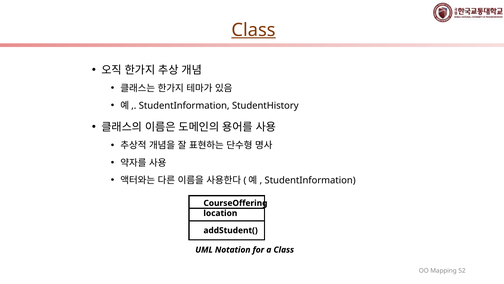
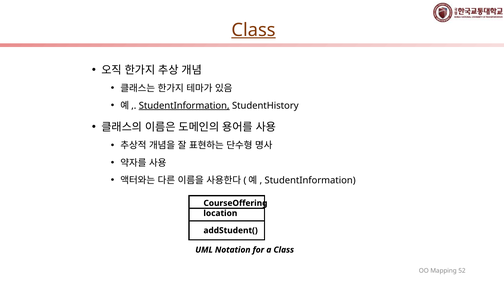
StudentInformation underline: none -> present (184, 105)
